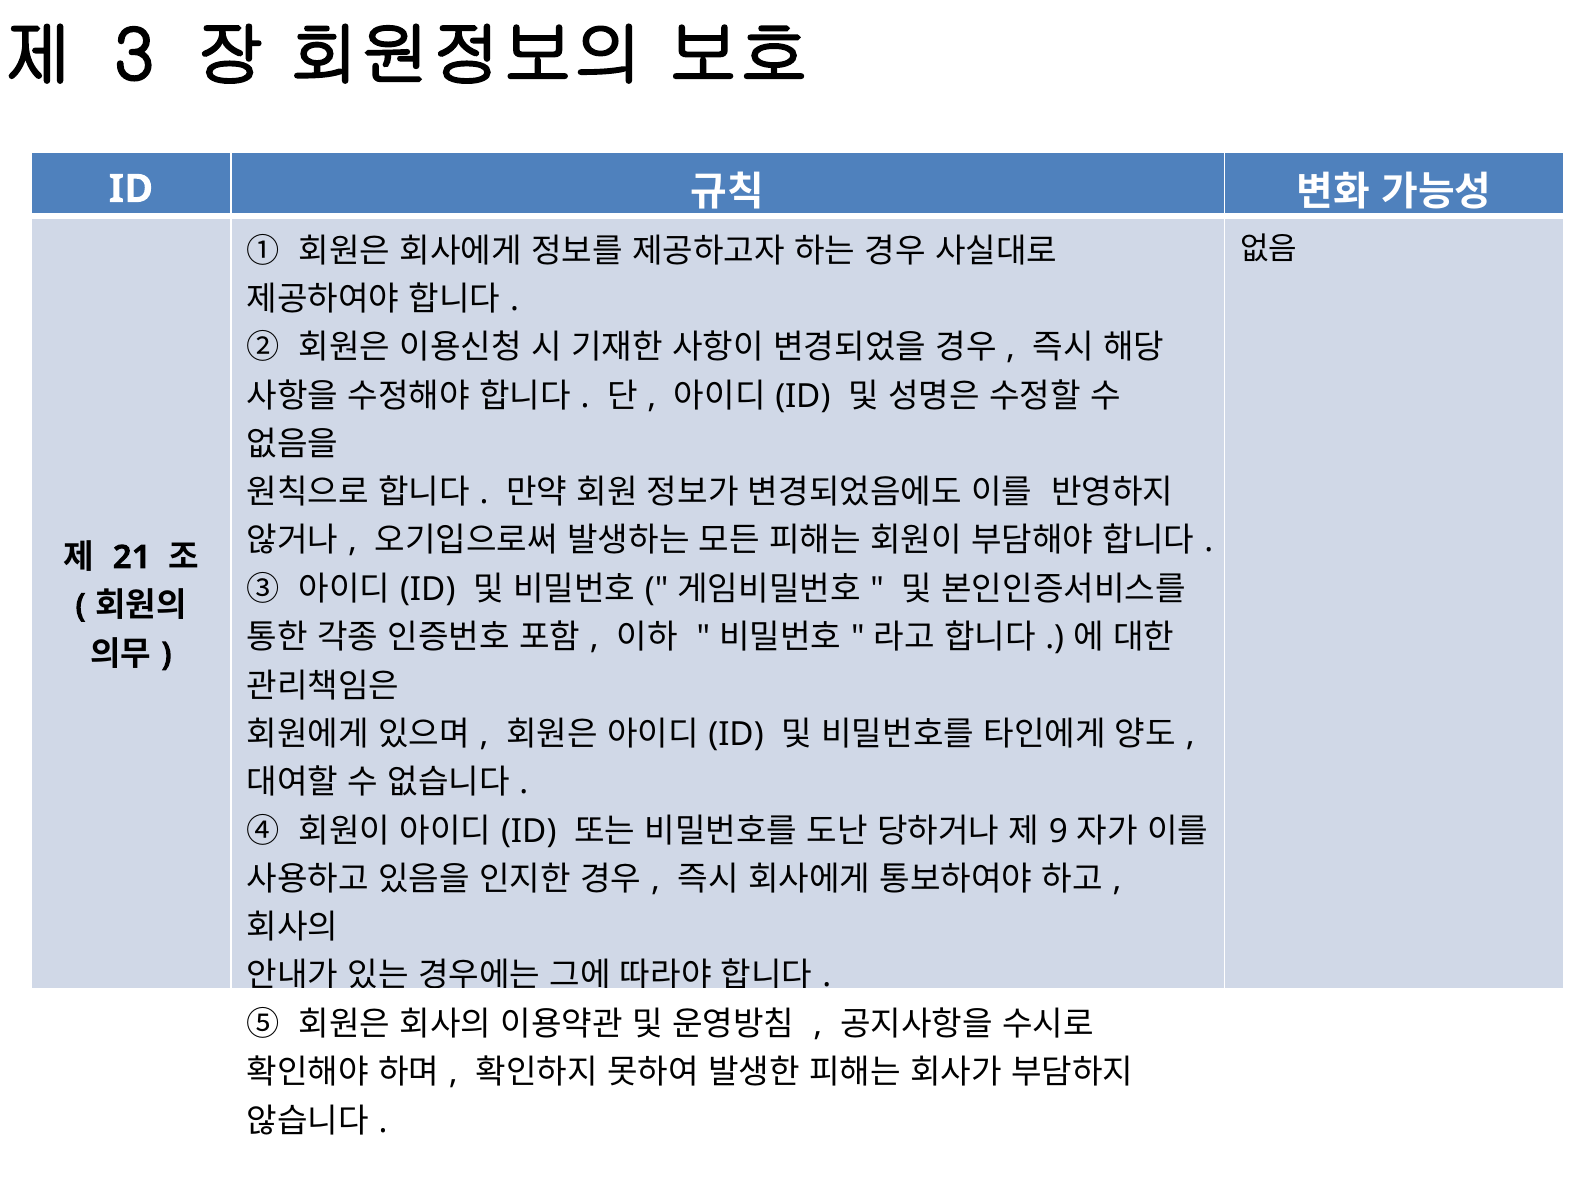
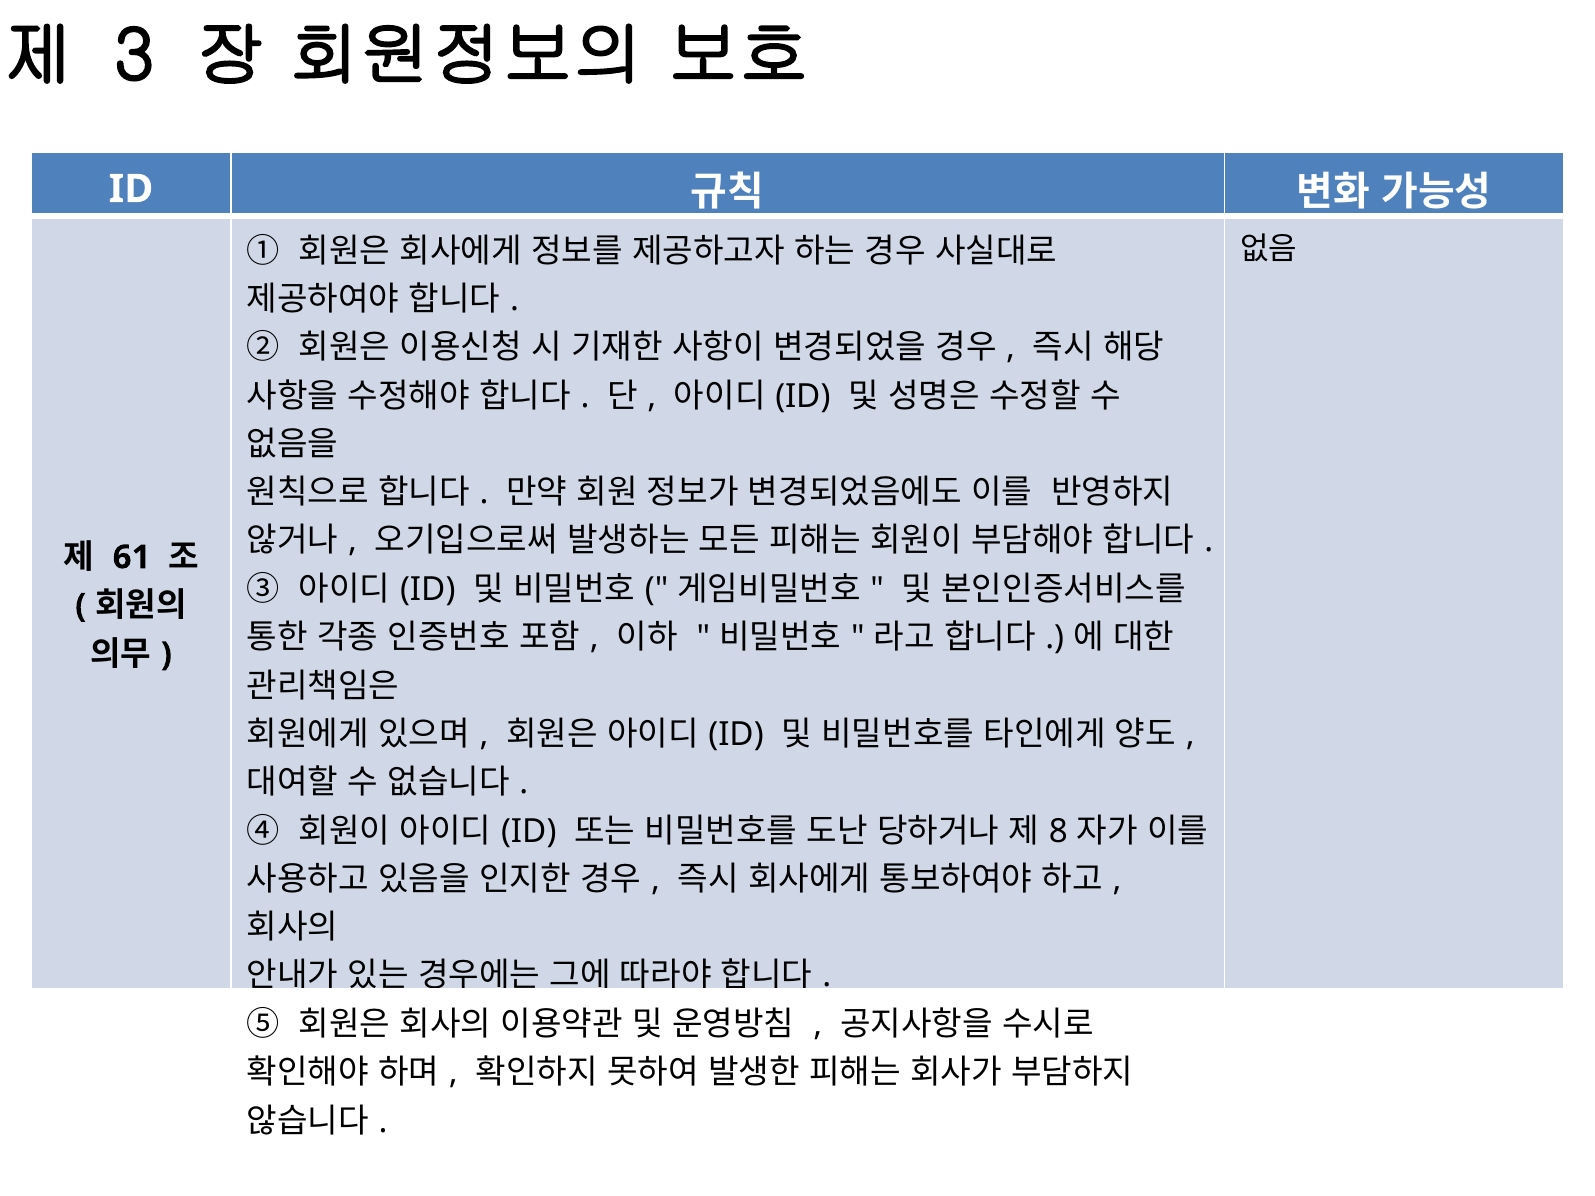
21: 21 -> 61 (132, 557)
9: 9 -> 8 (1058, 831)
